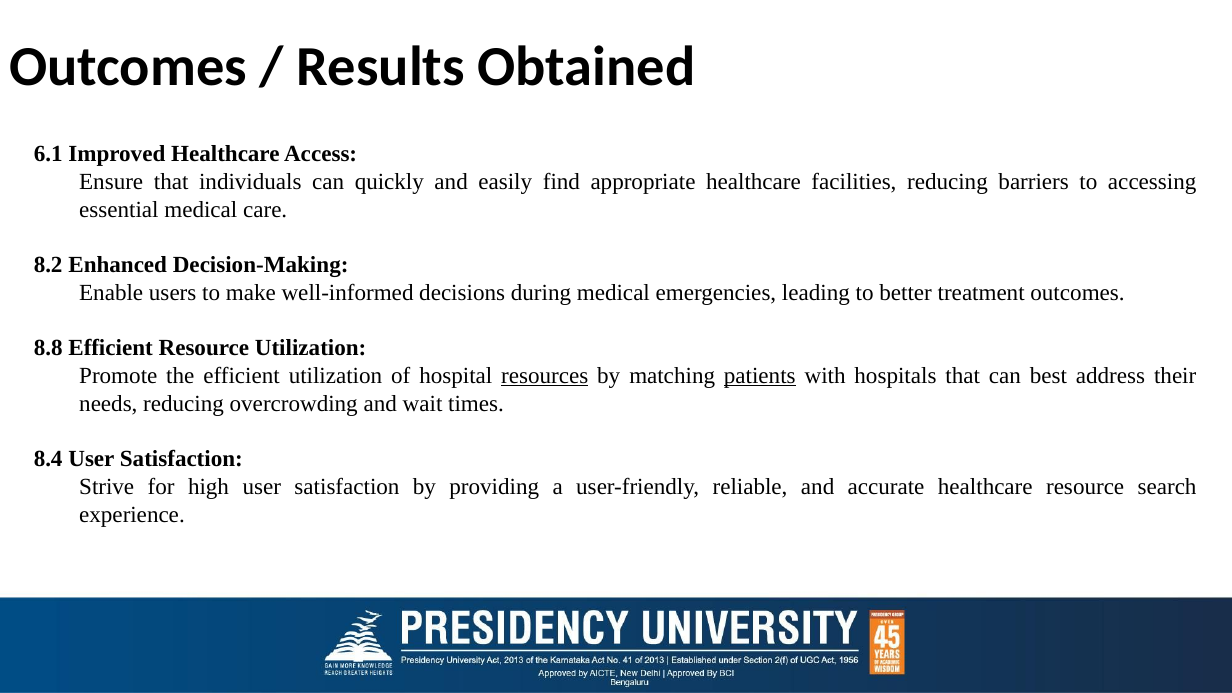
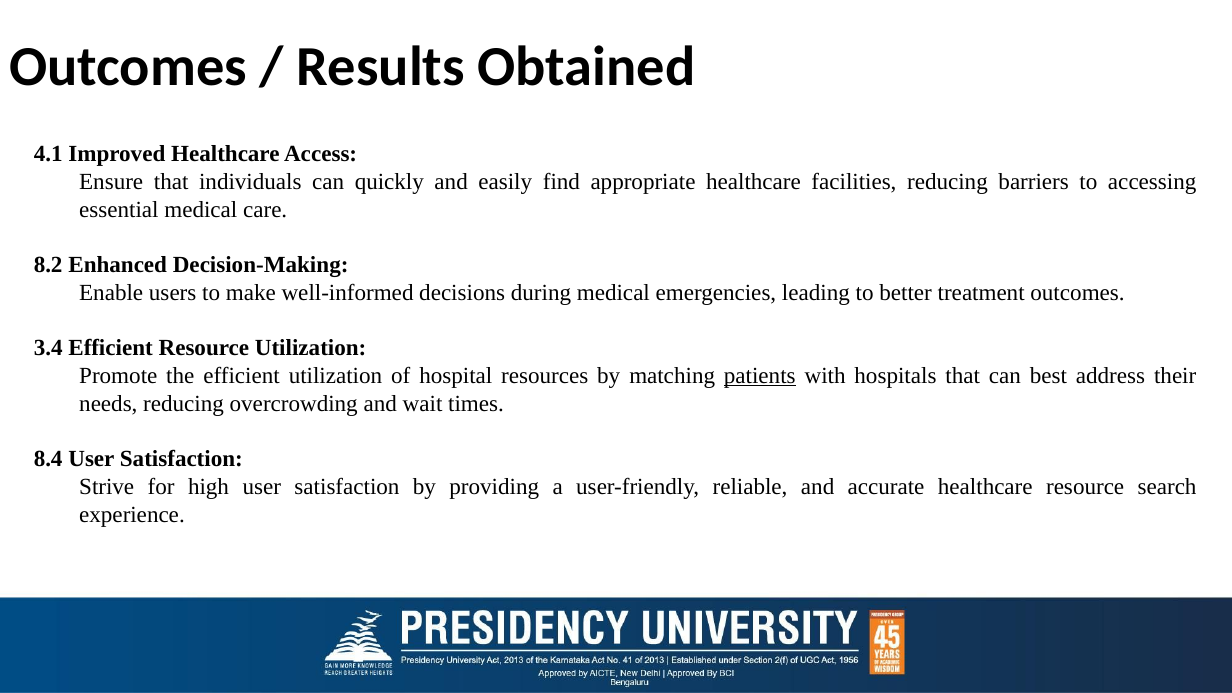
6.1: 6.1 -> 4.1 (48, 154)
8.8: 8.8 -> 3.4 (48, 348)
resources underline: present -> none (545, 376)
